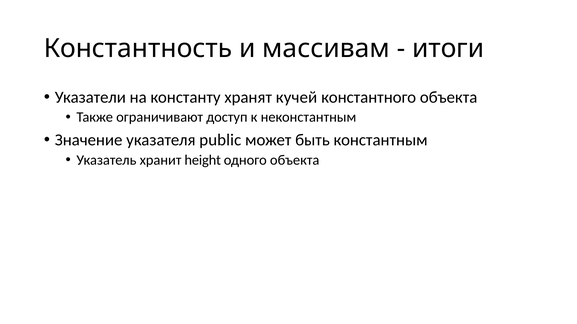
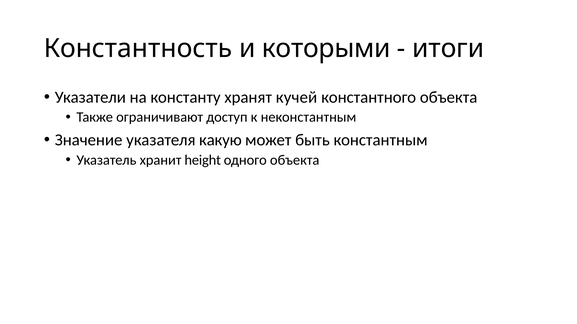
массивам: массивам -> которыми (326, 48)
public: public -> какую (220, 140)
